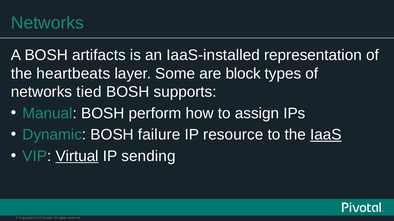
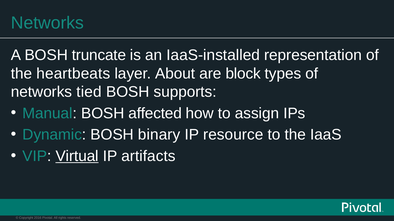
artifacts: artifacts -> truncate (99, 55)
Some: Some -> About (175, 74)
perform: perform -> affected (155, 114)
failure: failure -> binary (159, 135)
IaaS underline: present -> none (326, 135)
sending: sending -> artifacts (148, 157)
